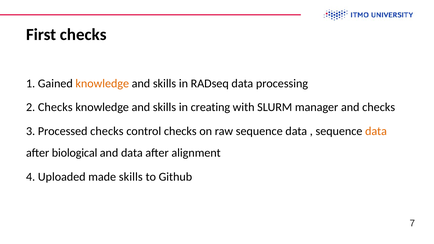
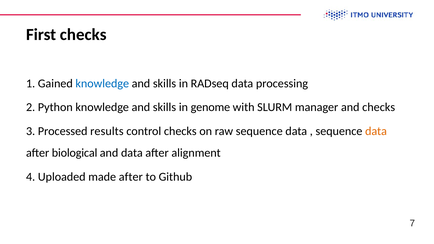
knowledge colour: orange -> blue (102, 83)
2 Checks: Checks -> Python (55, 107)
creating: creating -> genome (210, 107)
Processed checks: checks -> results (107, 131)
made skills: skills -> after (131, 177)
